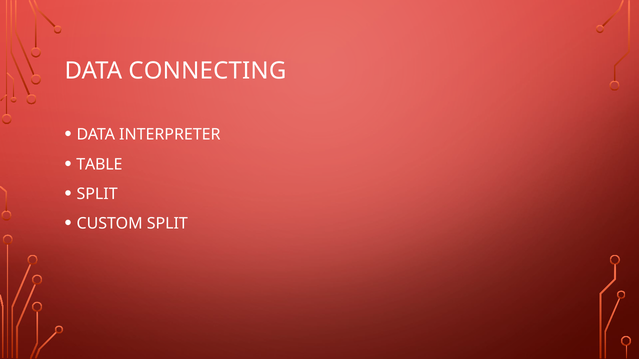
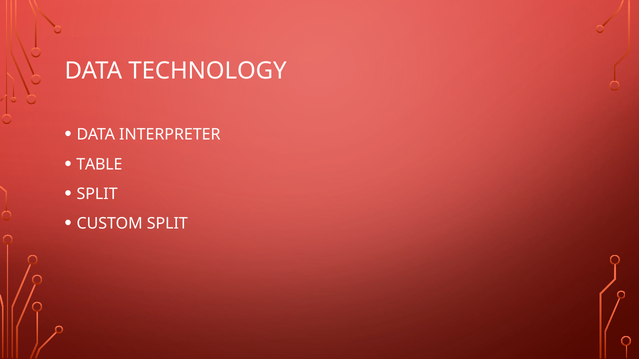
CONNECTING: CONNECTING -> TECHNOLOGY (208, 71)
